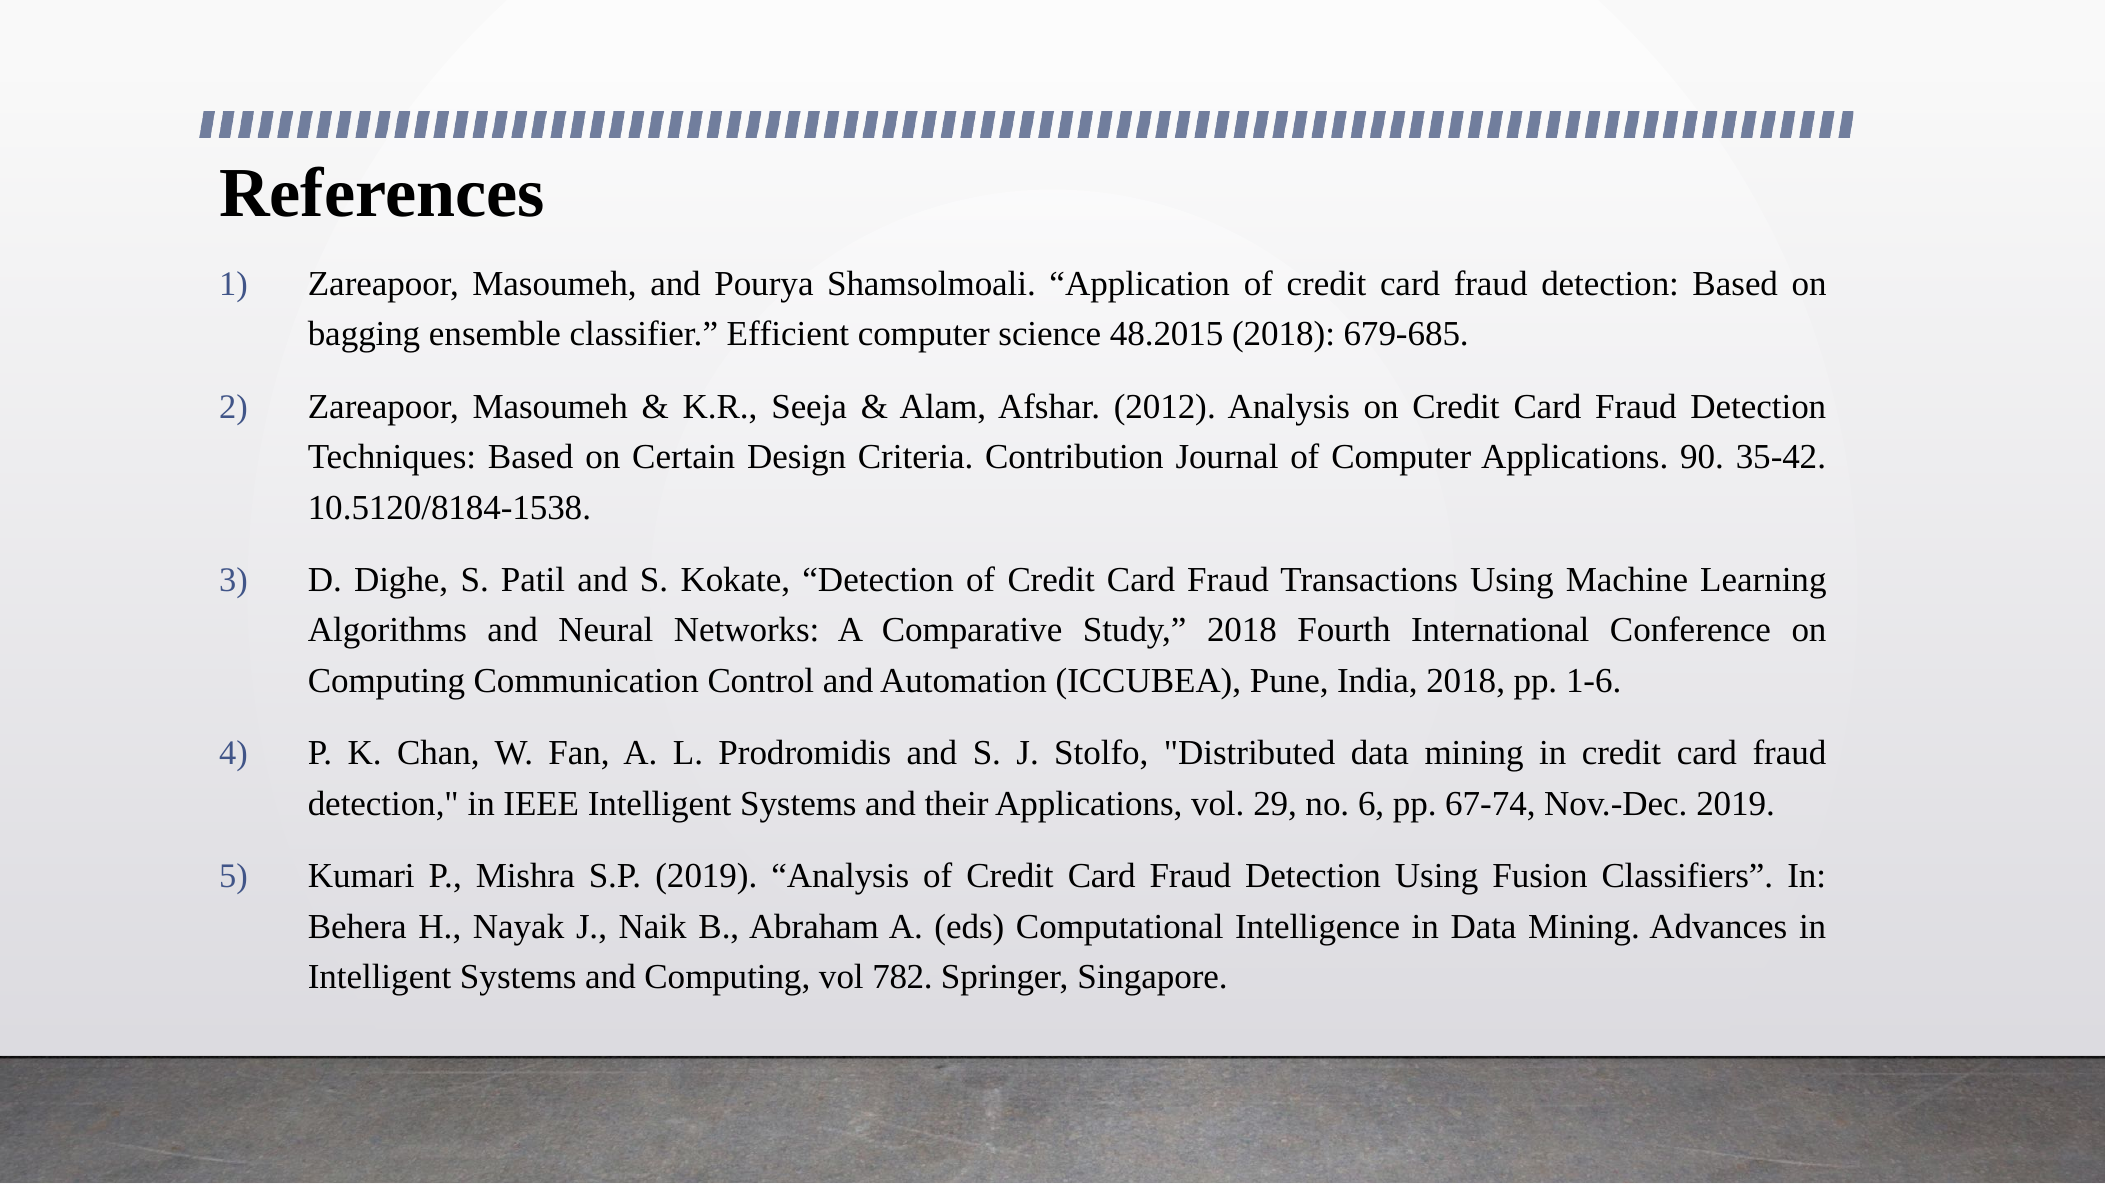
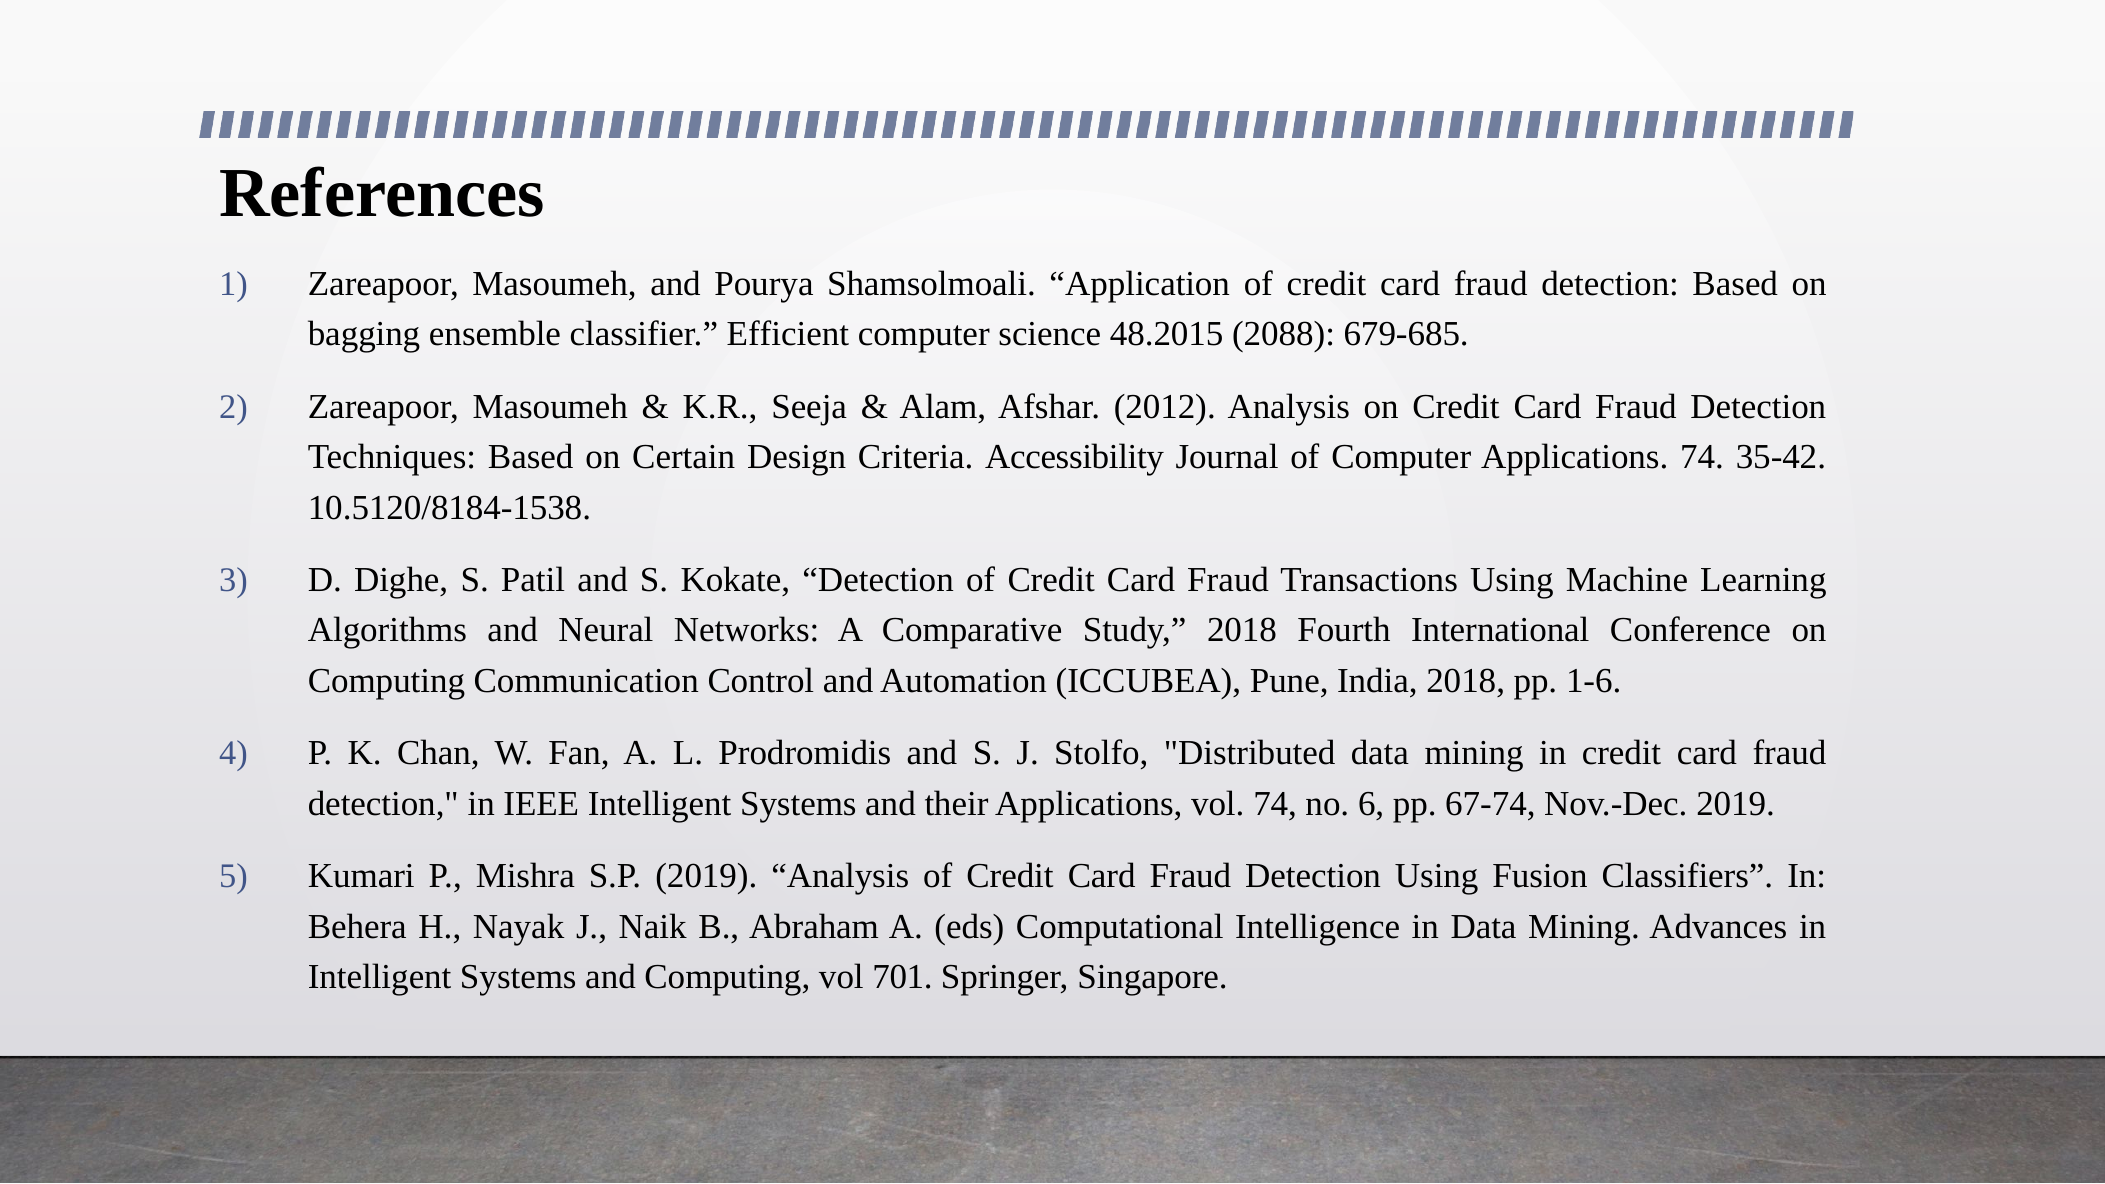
48.2015 2018: 2018 -> 2088 (1284, 334)
Contribution: Contribution -> Accessibility (1075, 457)
Applications 90: 90 -> 74 (1702, 457)
vol 29: 29 -> 74 (1275, 804)
782: 782 -> 701 (902, 977)
